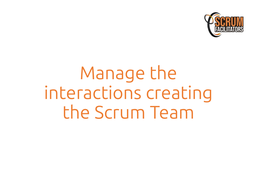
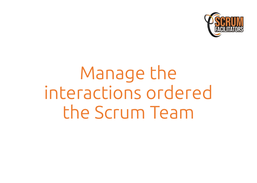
creating: creating -> ordered (179, 93)
